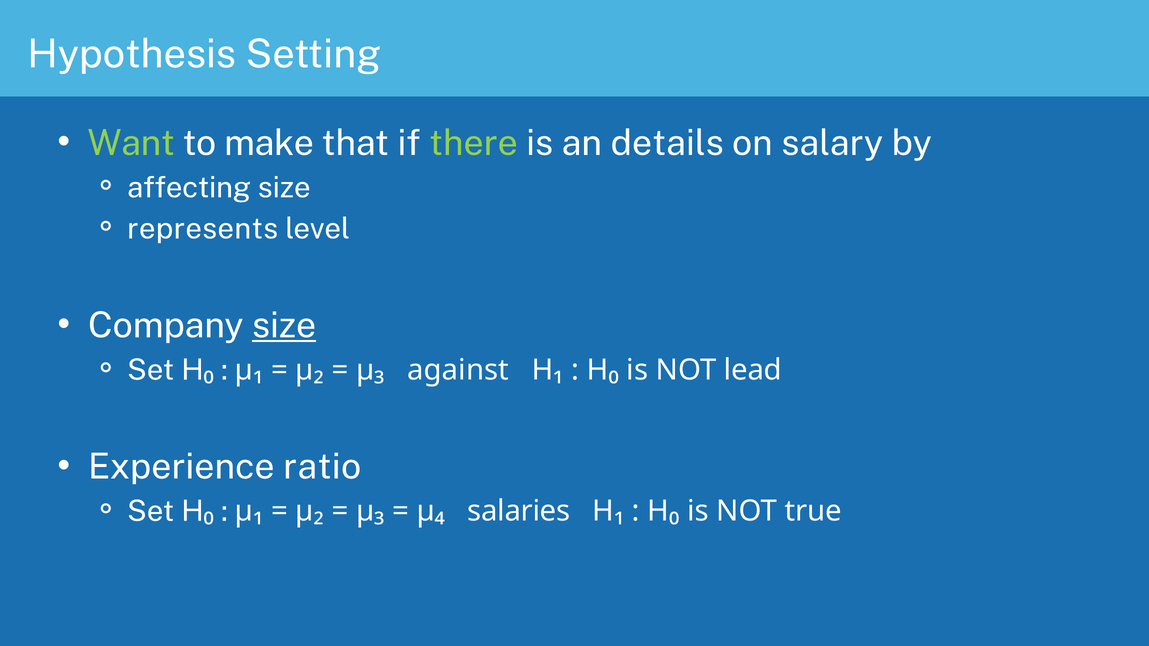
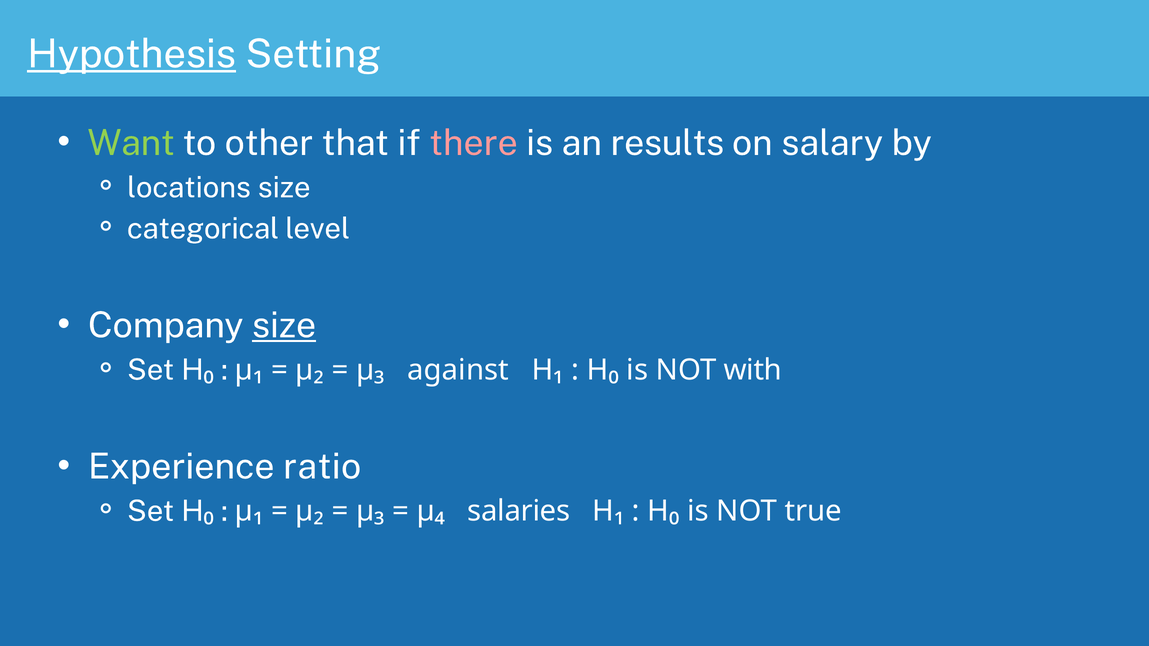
Hypothesis underline: none -> present (132, 54)
make: make -> other (269, 143)
there colour: light green -> pink (473, 143)
details: details -> results (667, 143)
affecting: affecting -> locations (189, 188)
represents: represents -> categorical (203, 229)
lead: lead -> with (753, 370)
